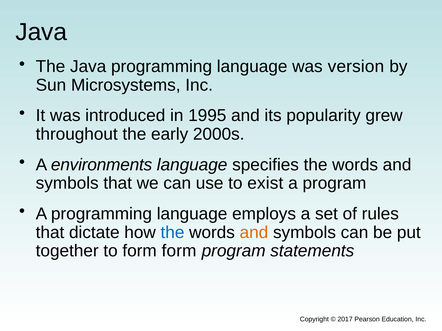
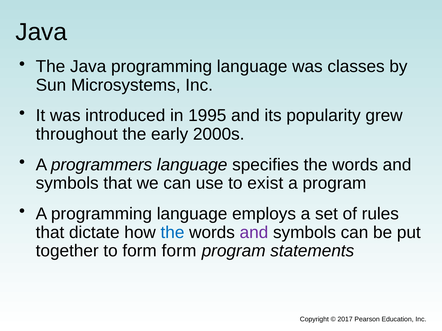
version: version -> classes (356, 67)
environments: environments -> programmers (102, 165)
and colour: orange -> purple (254, 233)
